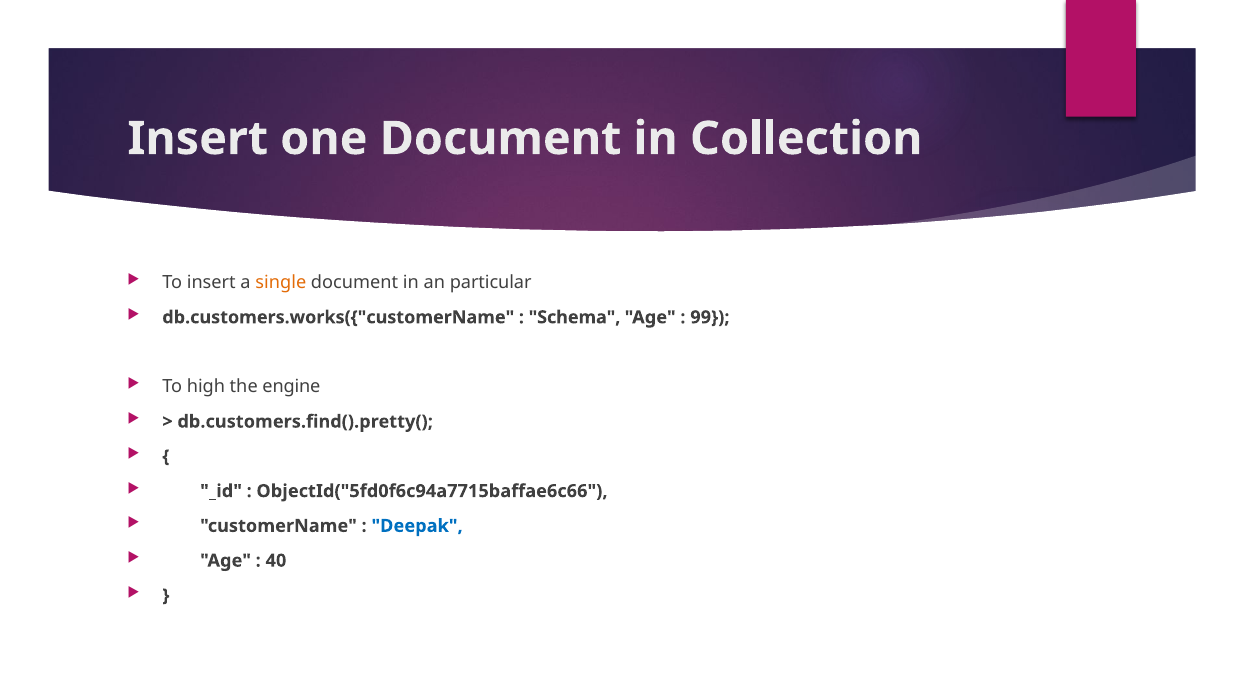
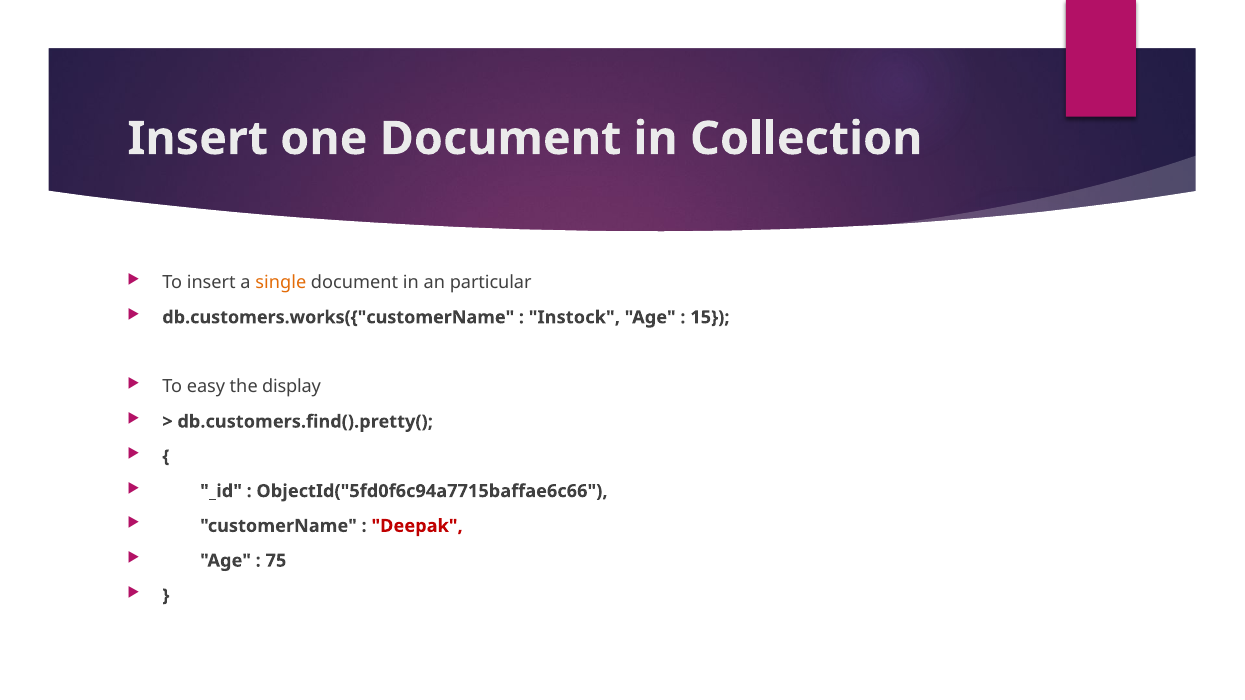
Schema: Schema -> Instock (574, 317)
99: 99 -> 15 (710, 317)
high: high -> easy (206, 387)
engine: engine -> display (291, 387)
Deepak colour: blue -> red (417, 526)
40: 40 -> 75 (276, 561)
